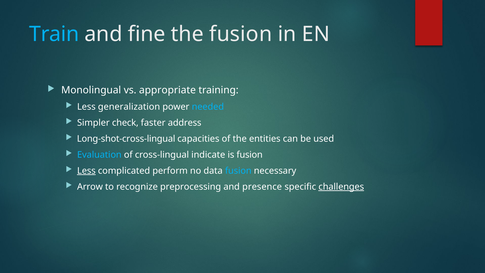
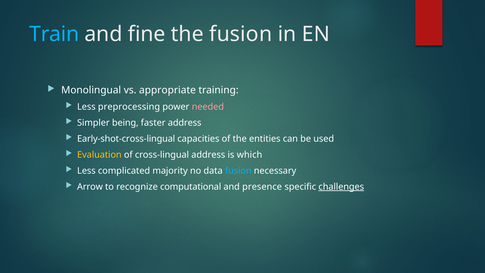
generalization: generalization -> preprocessing (129, 107)
needed colour: light blue -> pink (208, 107)
check: check -> being (125, 123)
Long-shot-cross-lingual: Long-shot-cross-lingual -> Early-shot-cross-lingual (126, 139)
Evaluation colour: light blue -> yellow (99, 155)
cross-lingual indicate: indicate -> address (208, 155)
is fusion: fusion -> which (250, 155)
Less underline: present -> none (86, 171)
perform: perform -> majority (170, 171)
preprocessing: preprocessing -> computational (191, 187)
